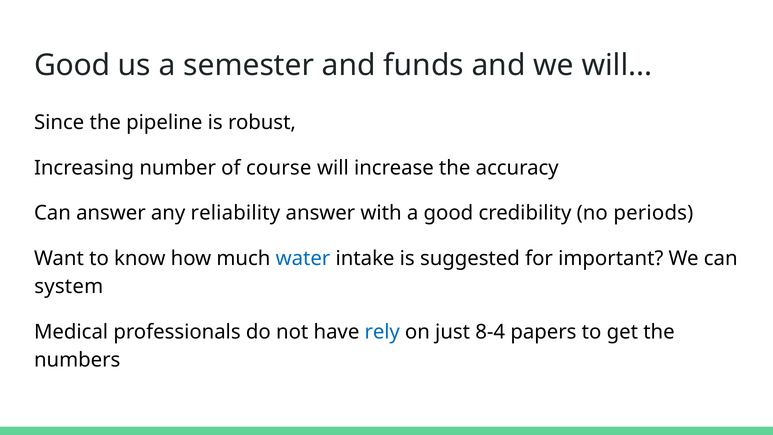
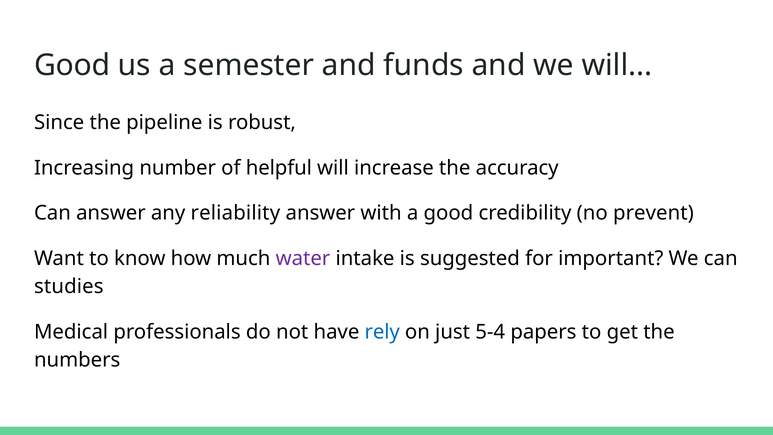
course: course -> helpful (279, 168)
periods: periods -> prevent (653, 213)
water colour: blue -> purple (303, 258)
system: system -> studies (69, 286)
8-4: 8-4 -> 5-4 (490, 332)
